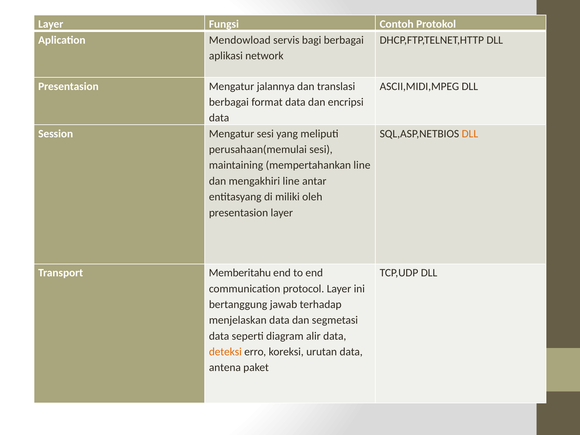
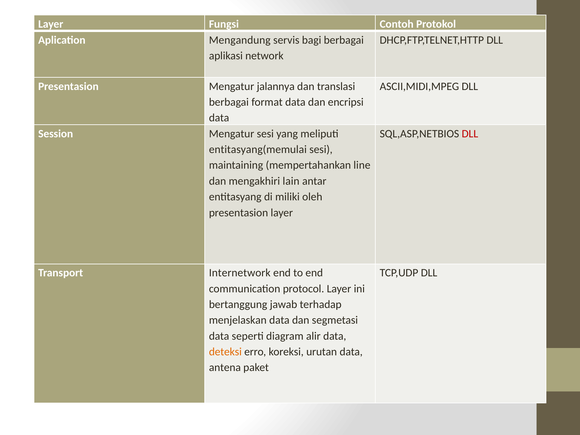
Mendowload: Mendowload -> Mengandung (240, 40)
DLL colour: orange -> red (470, 134)
perusahaan(memulai: perusahaan(memulai -> entitasyang(memulai (258, 149)
mengakhiri line: line -> lain (291, 181)
Memberitahu: Memberitahu -> Internetwork (240, 273)
